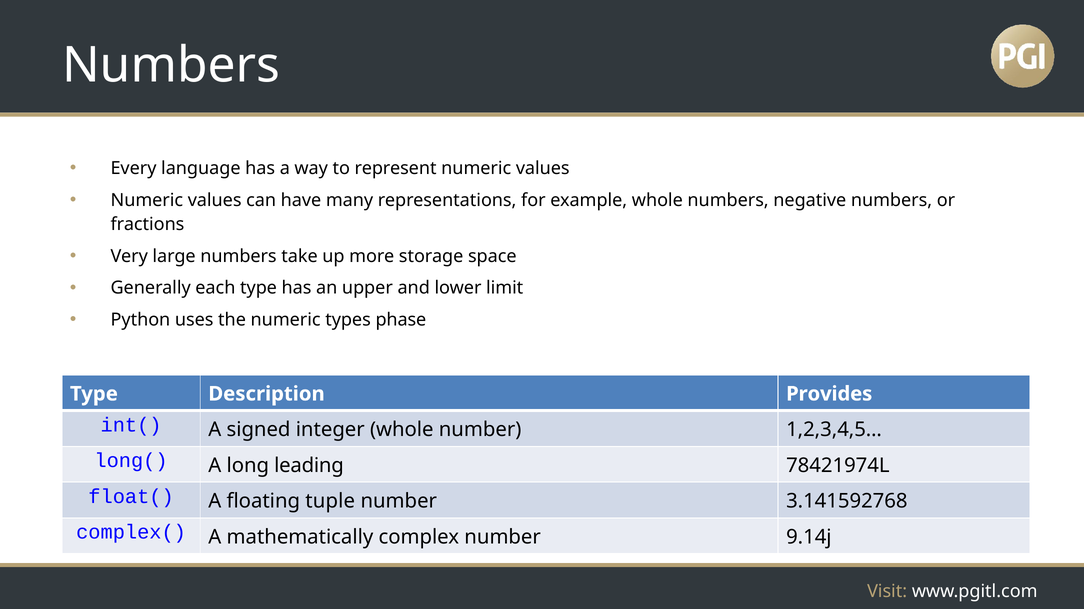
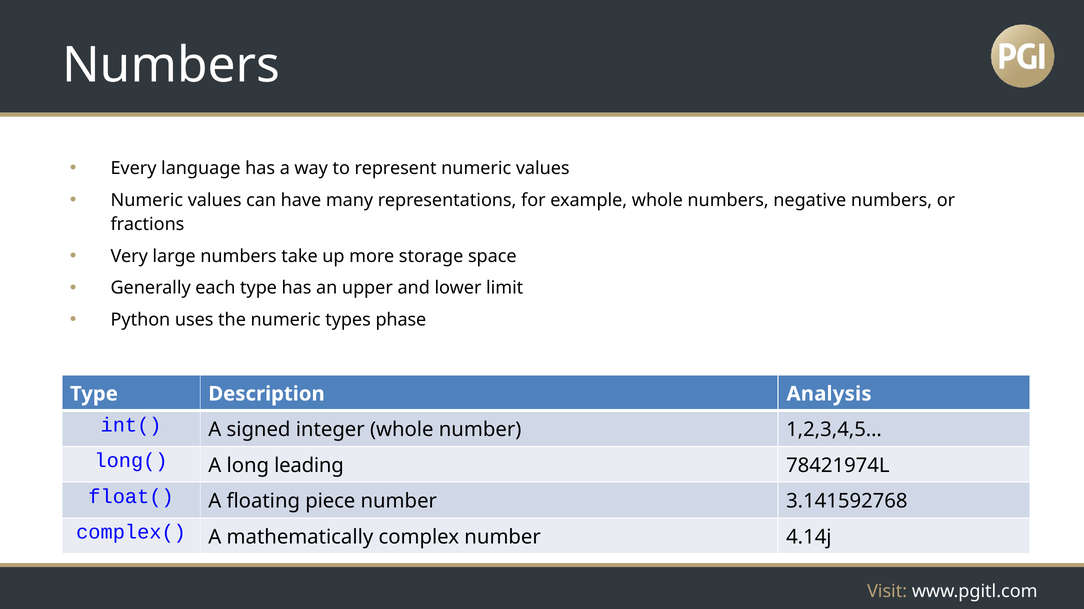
Provides: Provides -> Analysis (829, 394)
tuple: tuple -> piece (330, 502)
9.14j: 9.14j -> 4.14j (809, 538)
